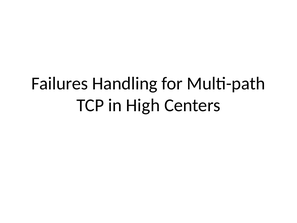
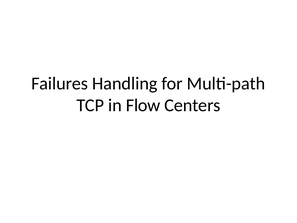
High: High -> Flow (143, 105)
